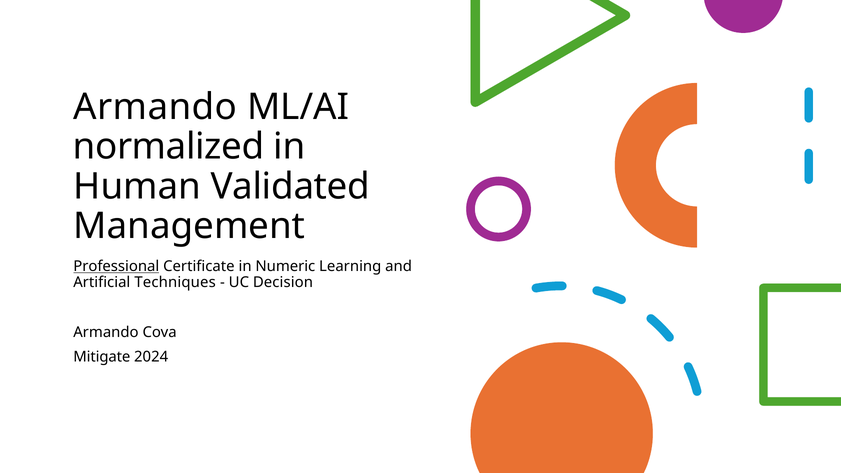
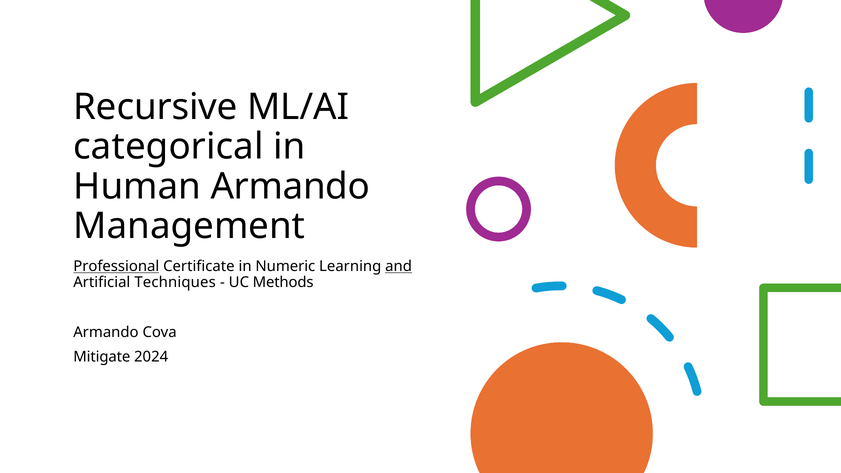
Armando: Armando -> Recursive (156, 107)
normalized: normalized -> categorical (168, 147)
Human Validated: Validated -> Armando (290, 186)
and underline: none -> present (399, 266)
Decision: Decision -> Methods (283, 282)
